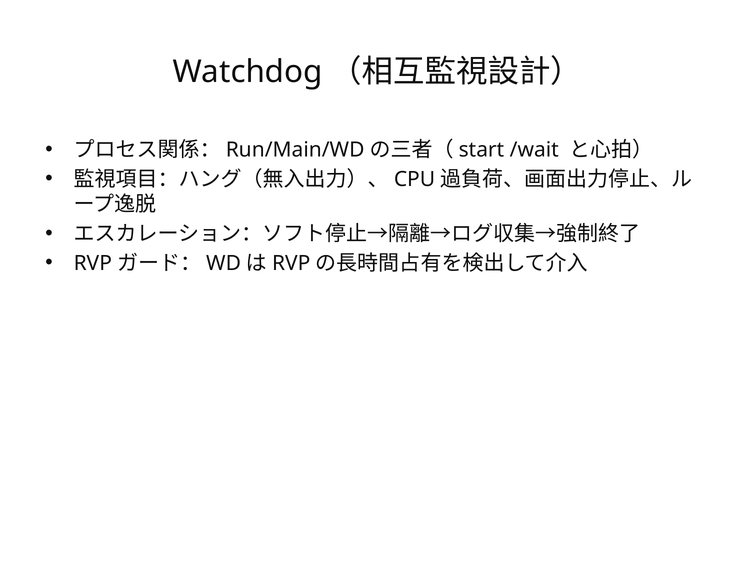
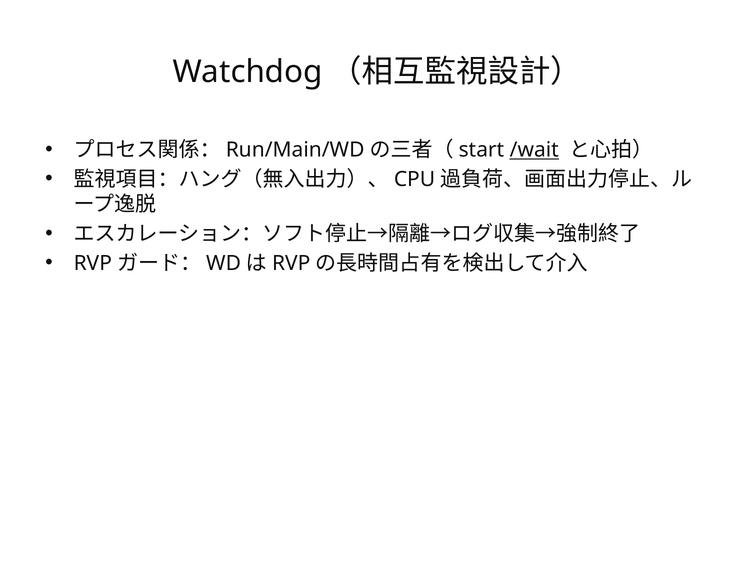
/wait underline: none -> present (534, 150)
